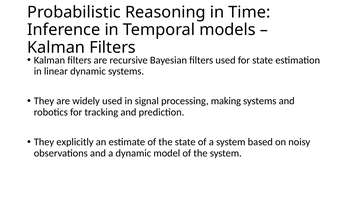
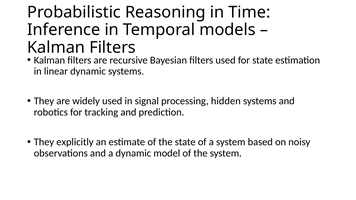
making: making -> hidden (226, 101)
